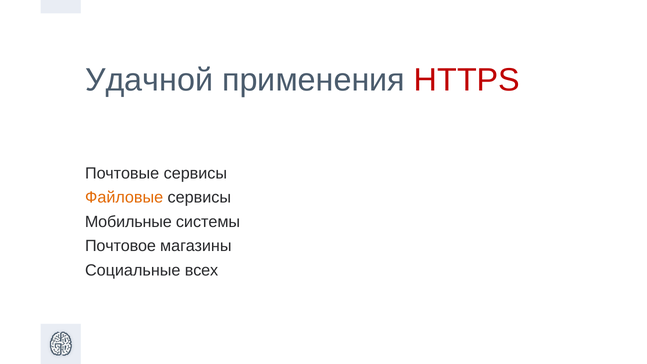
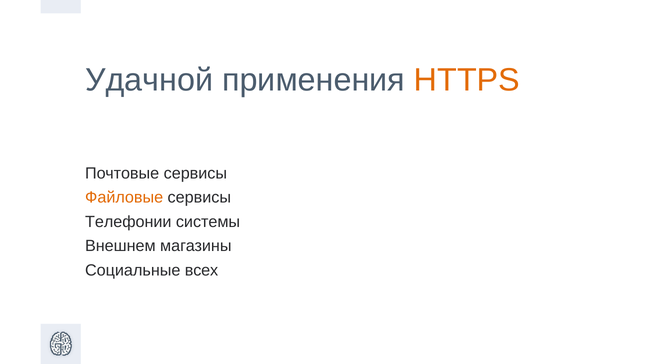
HTTPS colour: red -> orange (467, 80)
Мобильные: Мобильные -> Телефонии (128, 222)
Почтовое: Почтовое -> Внешнем (120, 246)
